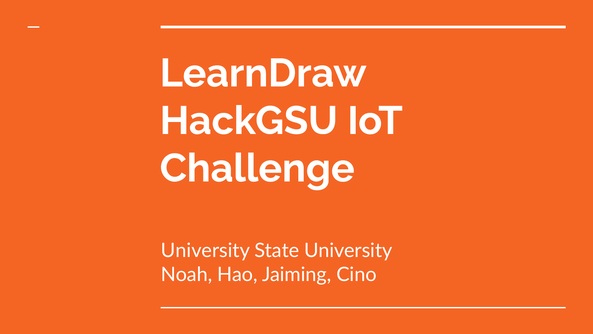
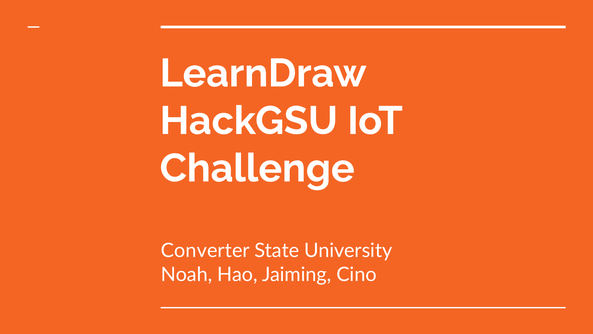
University: University -> Converter (205, 250)
